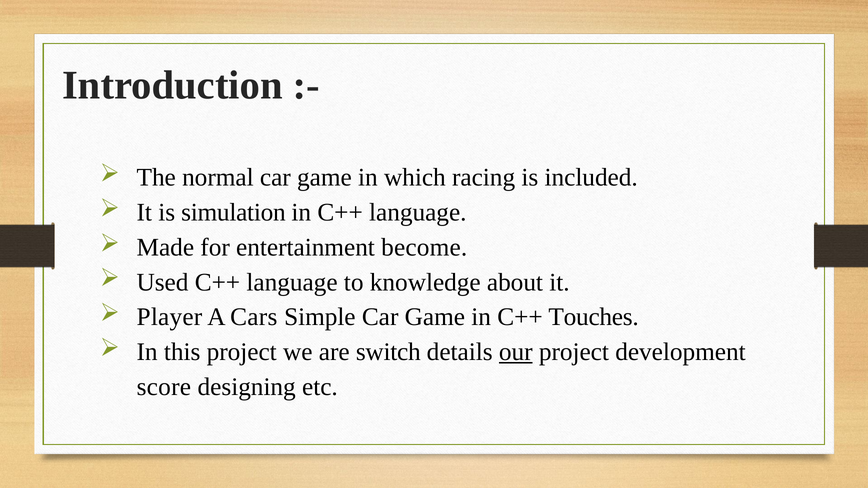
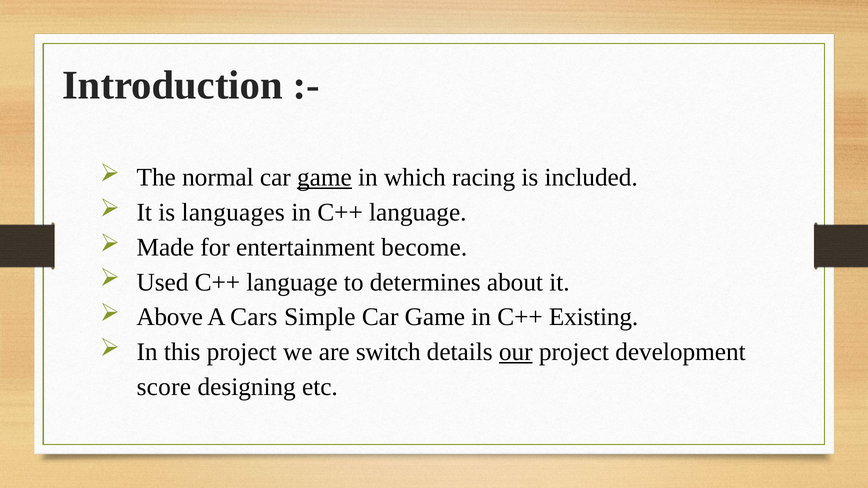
game underline: none -> present (324, 178)
simulation: simulation -> languages (233, 212)
knowledge: knowledge -> determines (425, 282)
Player: Player -> Above (170, 317)
Touches: Touches -> Existing (594, 317)
